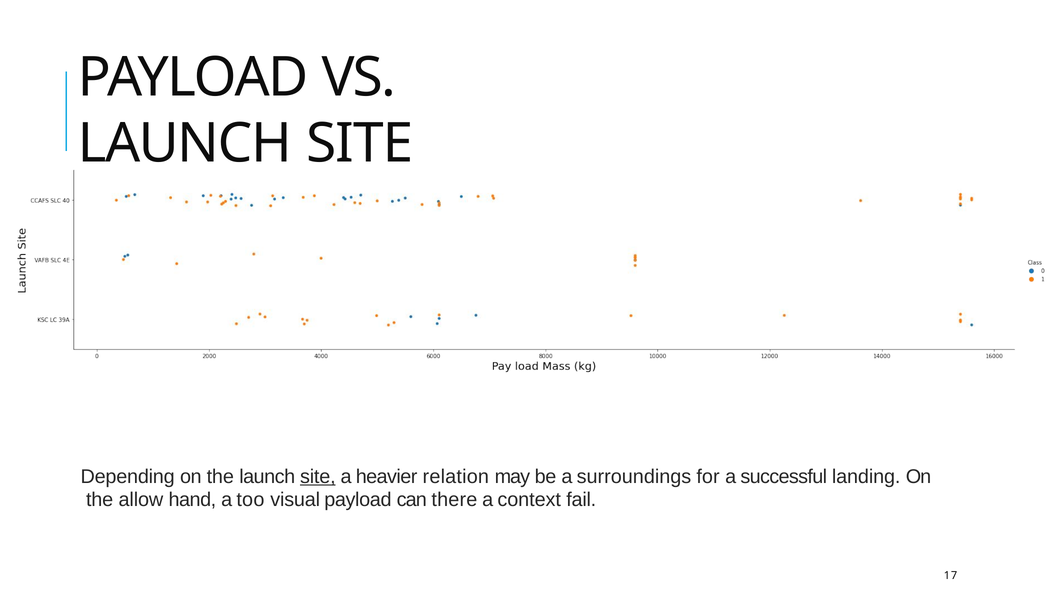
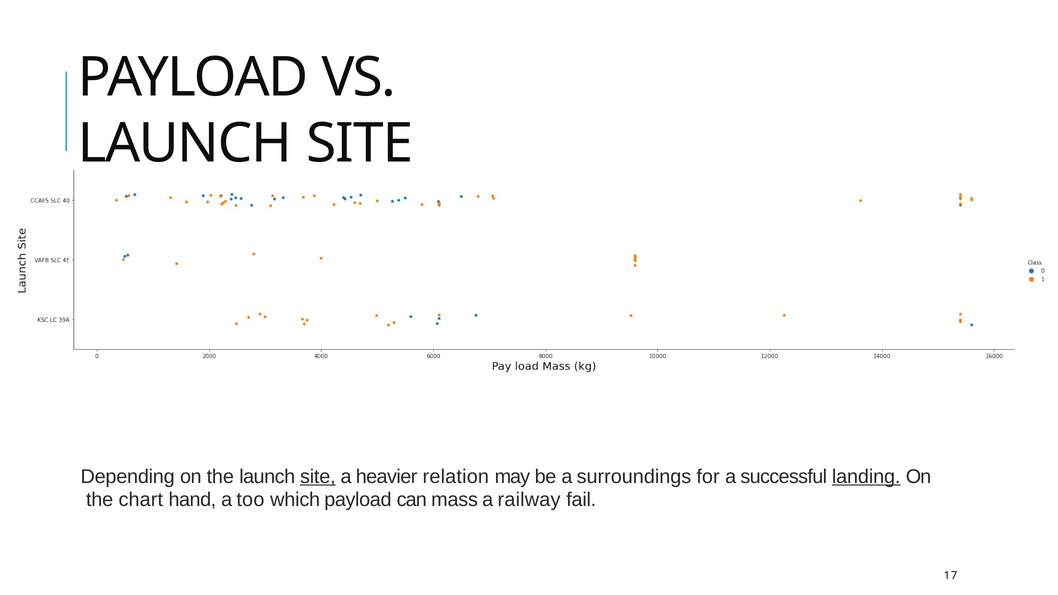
landing underline: none -> present (866, 477)
allow: allow -> chart (141, 500)
visual: visual -> which (295, 500)
there: there -> mass (455, 500)
context: context -> railway (529, 500)
